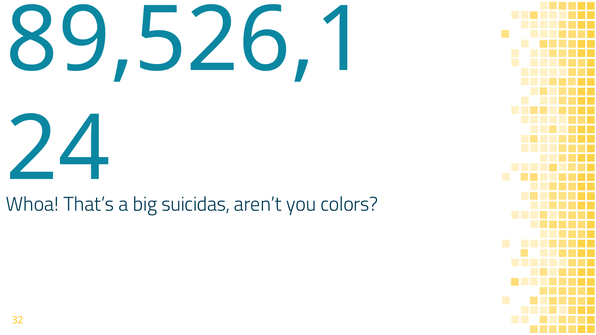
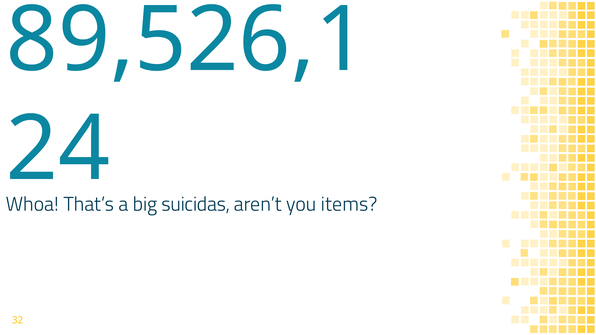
colors: colors -> items (349, 204)
